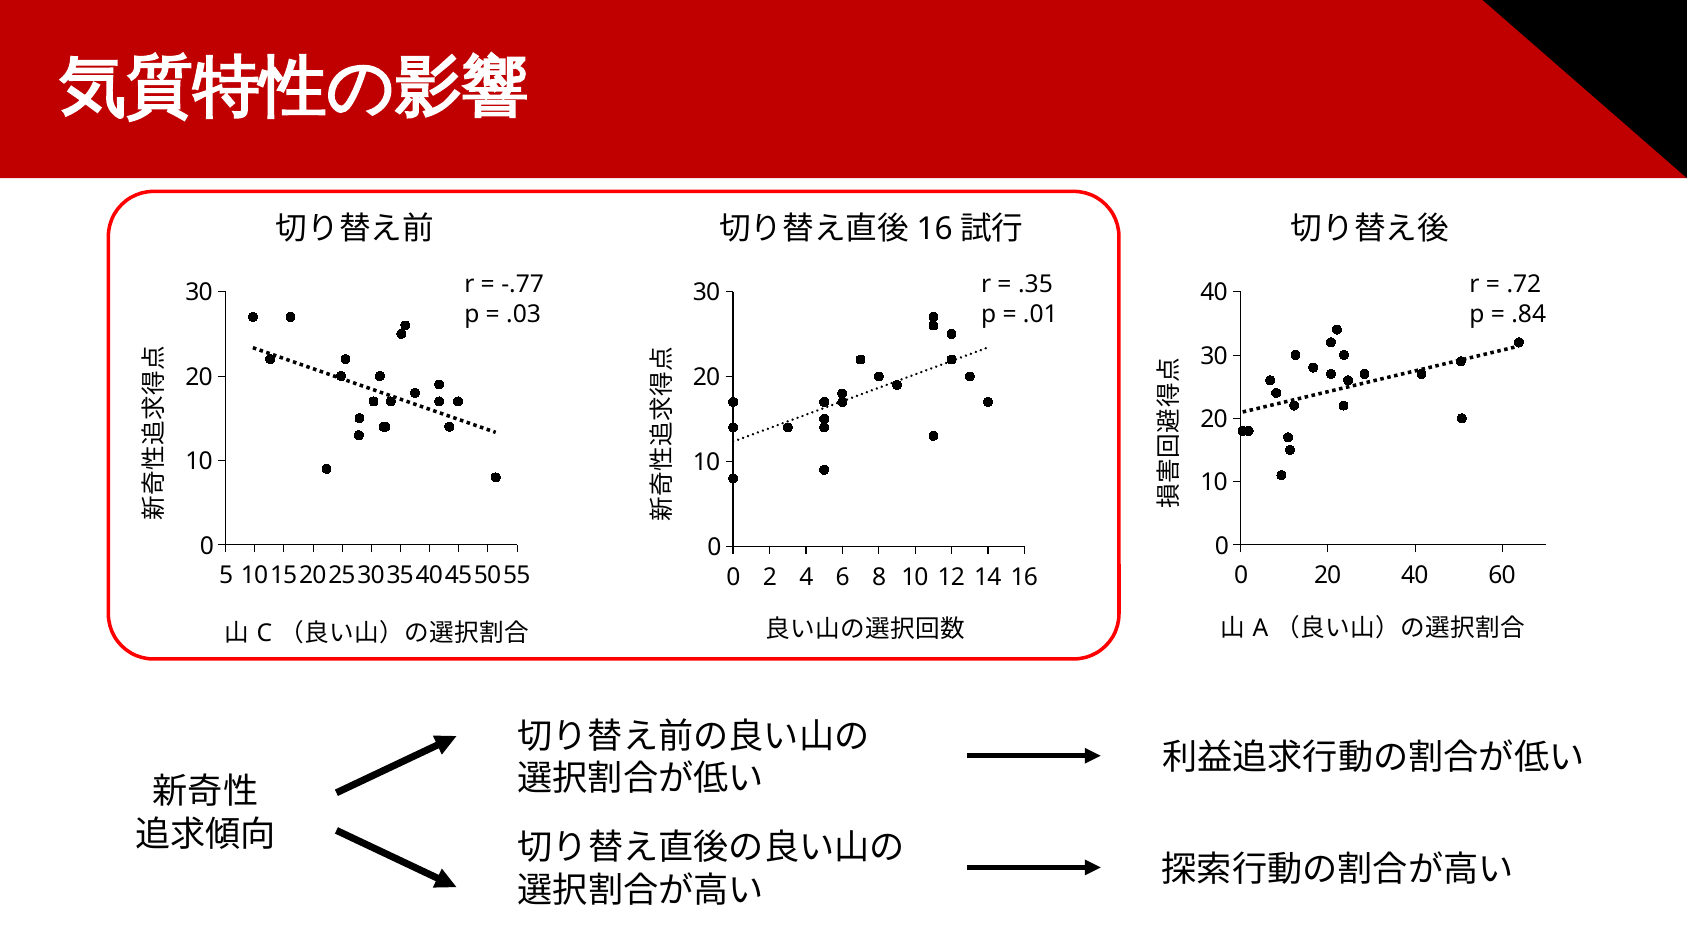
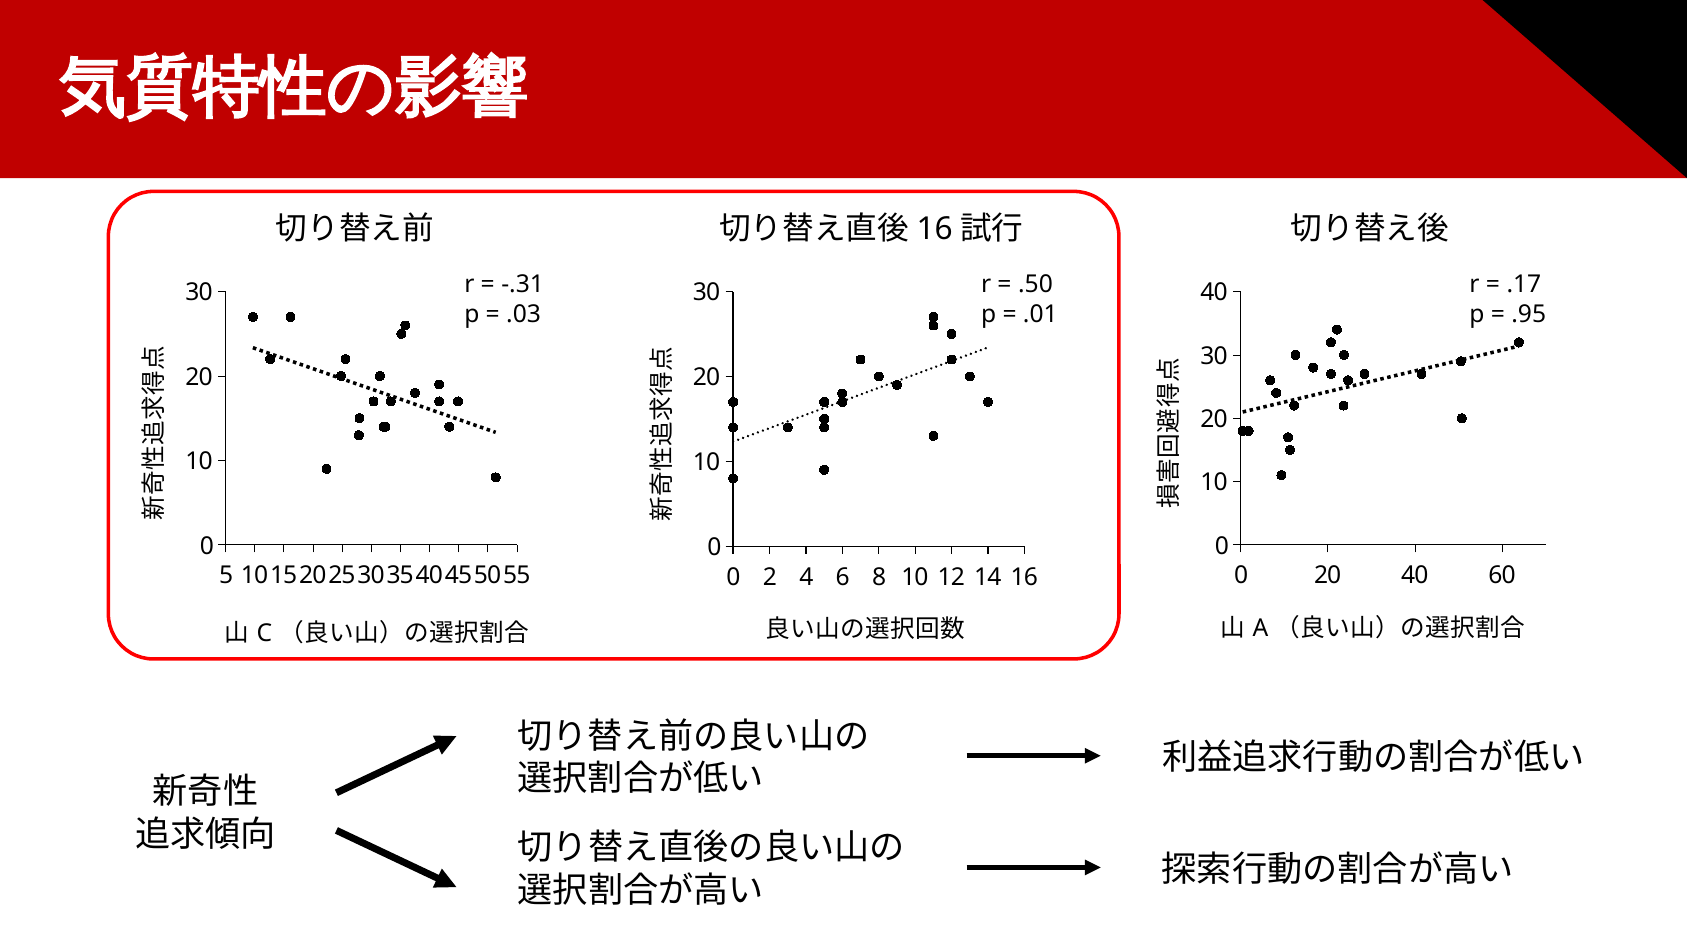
-.77: -.77 -> -.31 (523, 285)
.35: .35 -> .50 (1035, 285)
.72: .72 -> .17 (1524, 285)
.84: .84 -> .95 (1529, 314)
